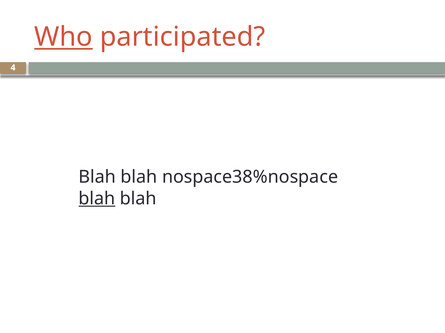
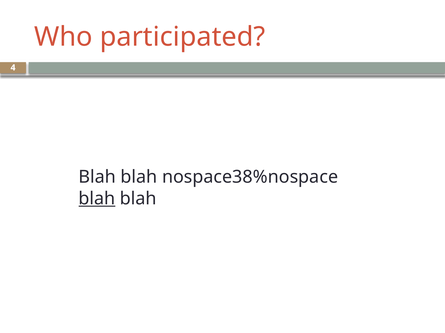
Who underline: present -> none (63, 37)
